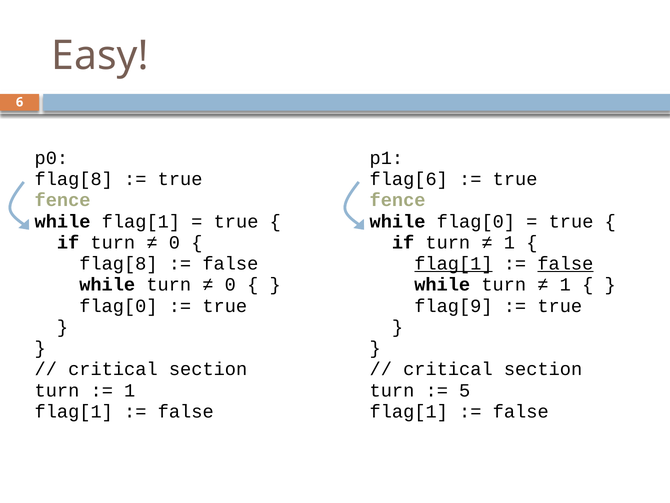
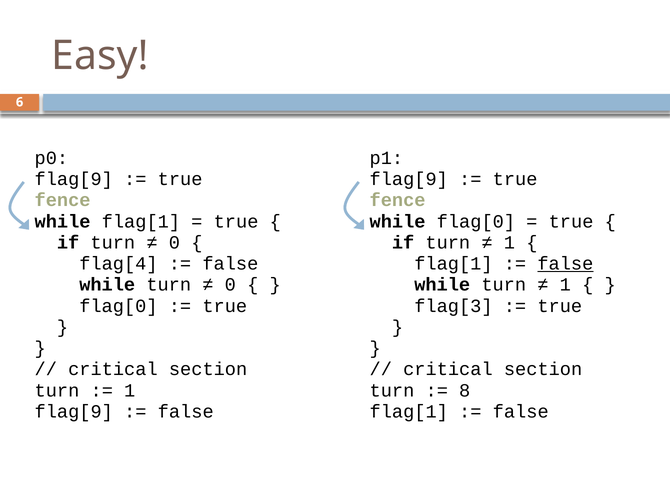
flag[8: flag[8 -> flag[9 (74, 179)
flag[6: flag[6 -> flag[9 (409, 179)
flag[8: flag[8 -> flag[4 (118, 263)
flag[1 underline: present -> none (453, 263)
flag[9: flag[9 -> flag[3 (453, 306)
5: 5 -> 8 (465, 390)
flag[1: flag[1 -> flag[9 (74, 411)
